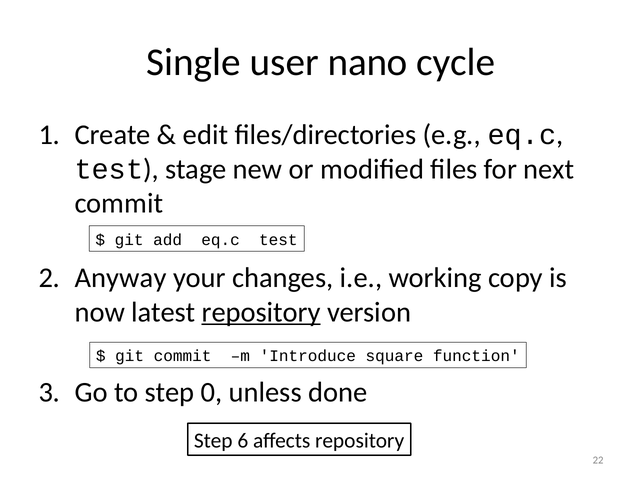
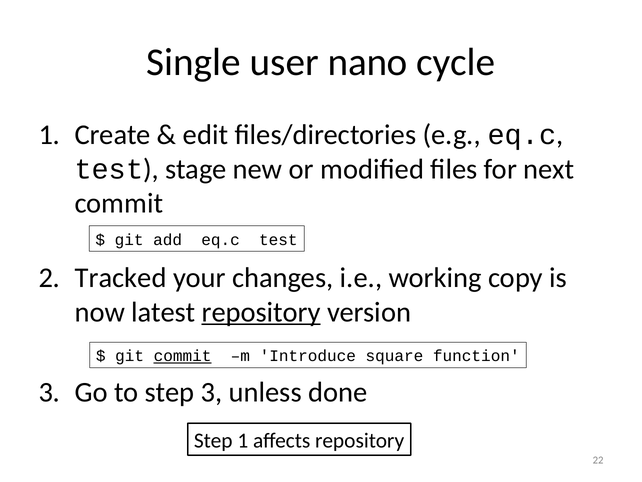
Anyway: Anyway -> Tracked (121, 278)
commit underline: none -> present (183, 356)
step 0: 0 -> 3 (211, 392)
Step 6: 6 -> 1 (243, 440)
